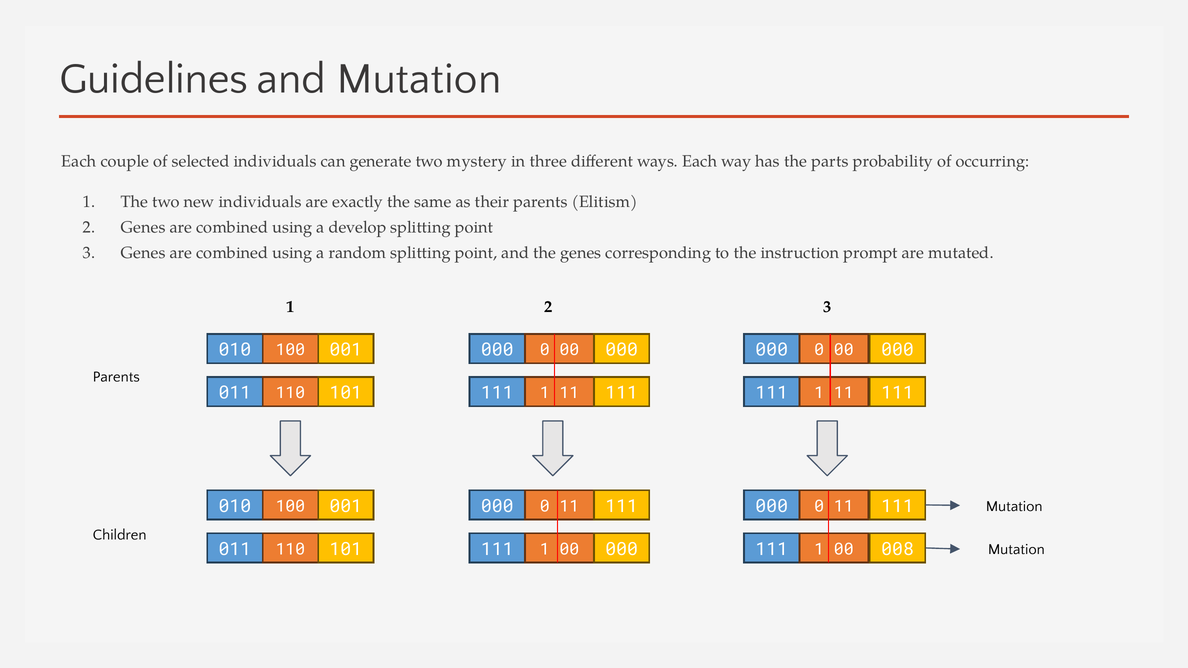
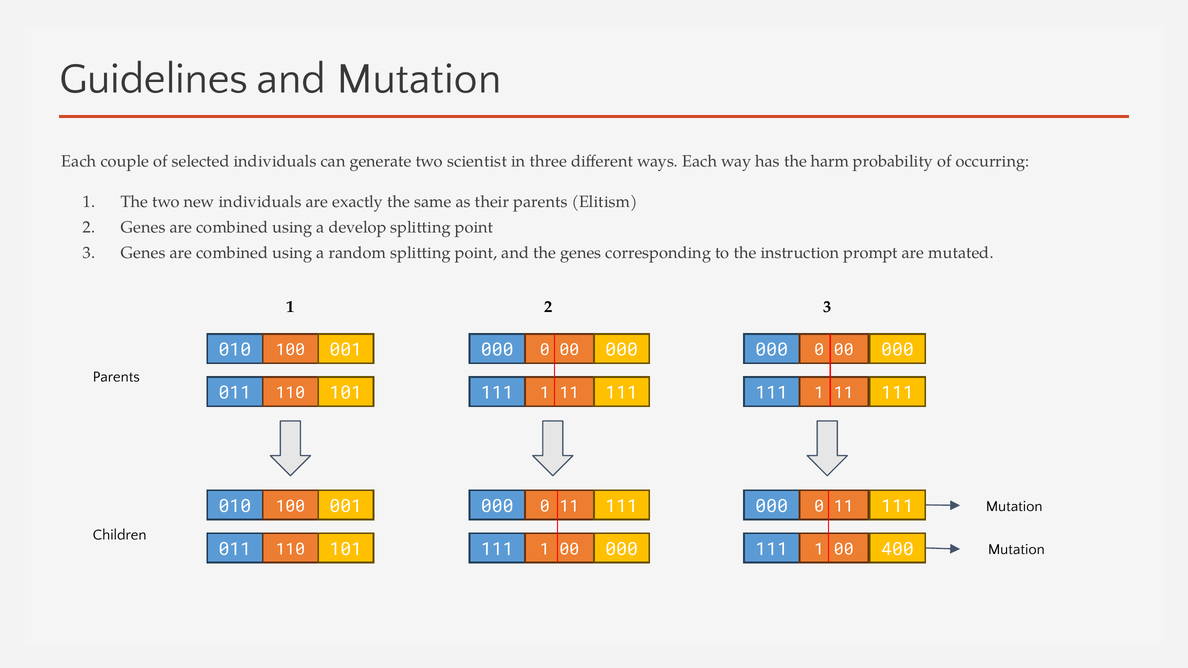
mystery: mystery -> scientist (477, 161)
parts: parts -> harm (830, 161)
008: 008 -> 400 (898, 549)
